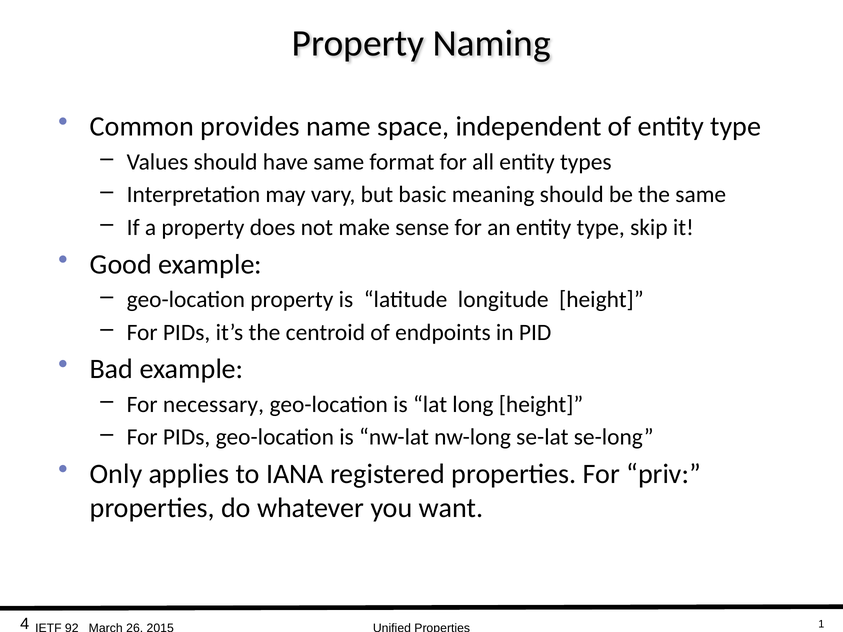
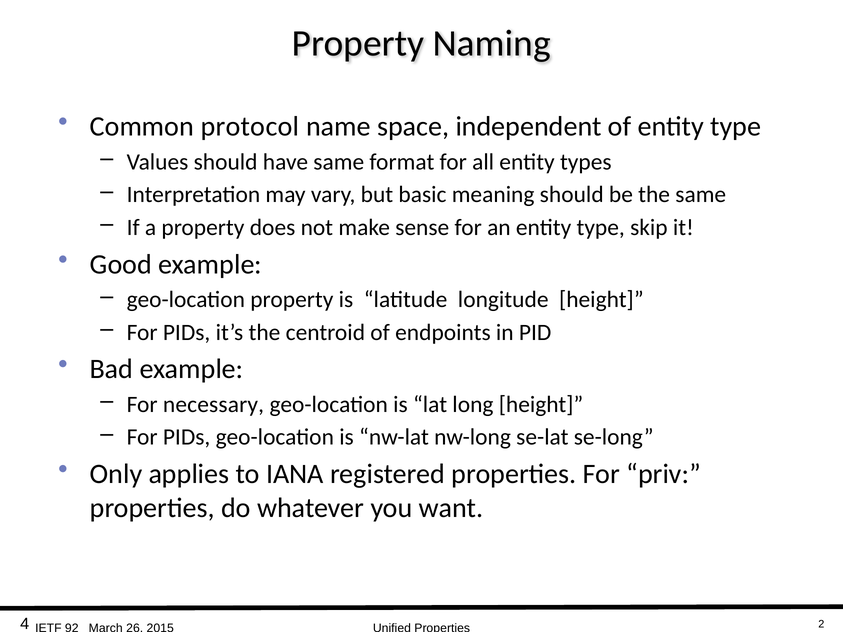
provides: provides -> protocol (250, 127)
1: 1 -> 2 (821, 624)
